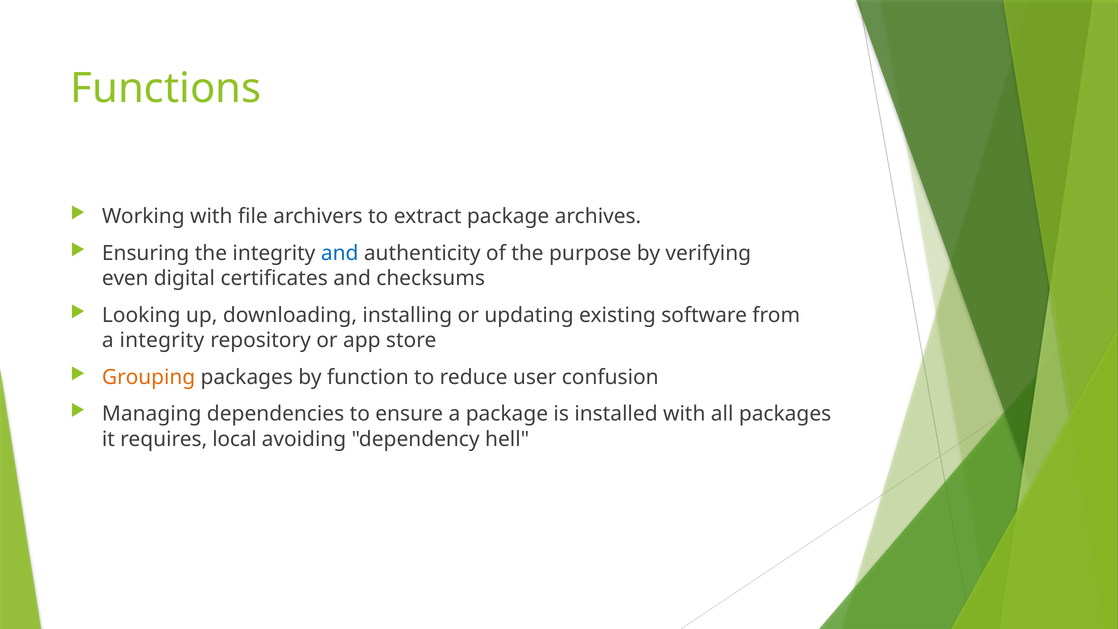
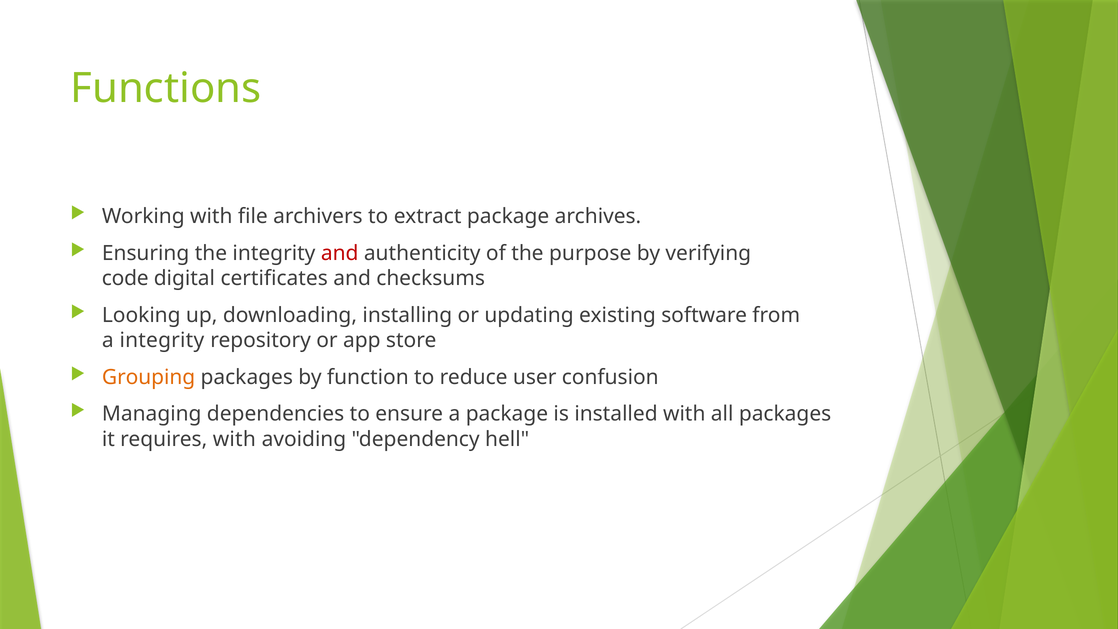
and colour: blue -> red (340, 253)
even: even -> code (125, 278)
requires local: local -> with (234, 439)
